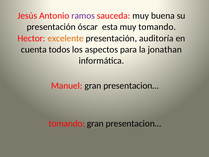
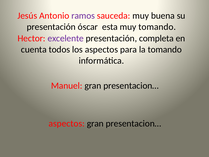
excelente colour: orange -> purple (66, 38)
auditoría: auditoría -> completa (156, 38)
la jonathan: jonathan -> tomando (165, 50)
tomando: tomando -> aspectos (67, 123)
